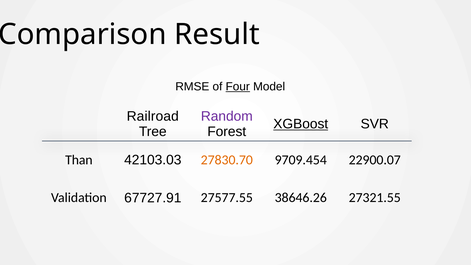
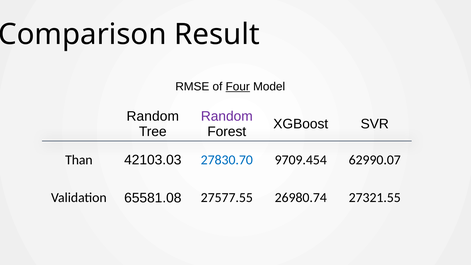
Railroad: Railroad -> Random (153, 116)
XGBoost underline: present -> none (301, 124)
27830.70 colour: orange -> blue (227, 160)
22900.07: 22900.07 -> 62990.07 (375, 160)
67727.91: 67727.91 -> 65581.08 (153, 198)
38646.26: 38646.26 -> 26980.74 (301, 198)
